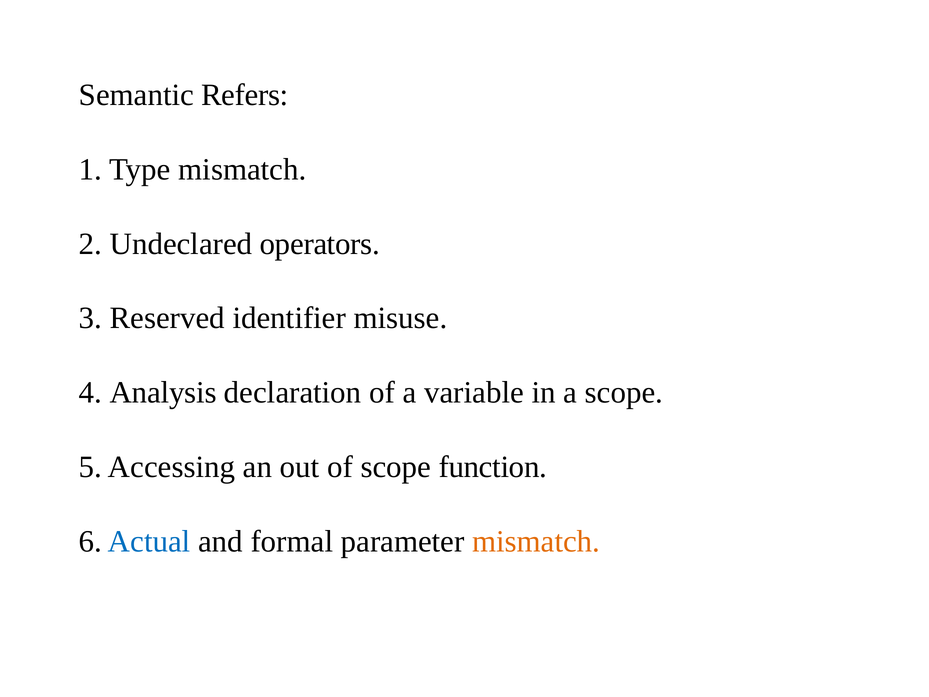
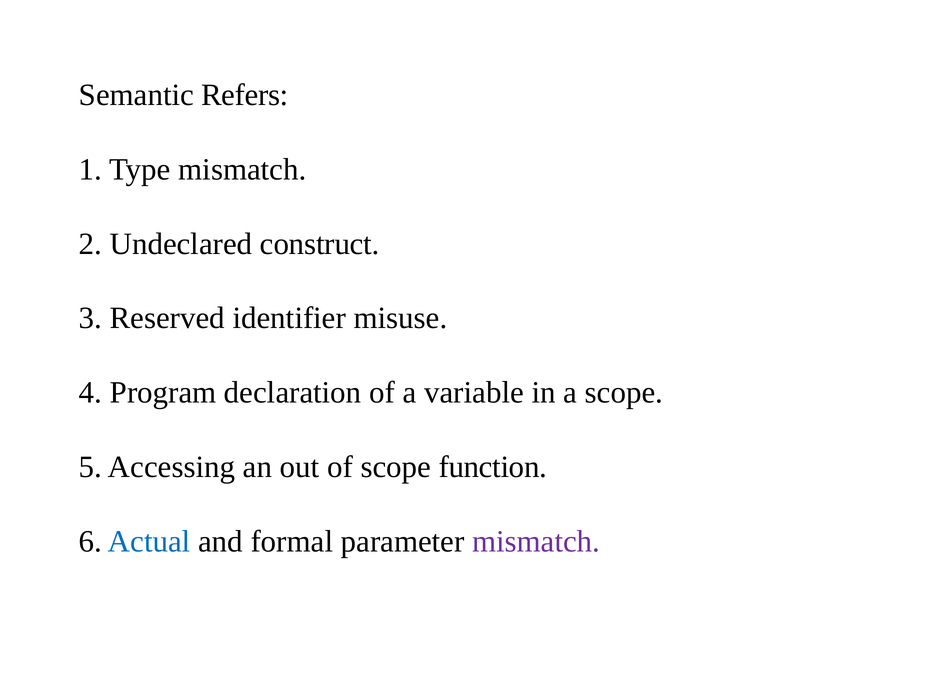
operators: operators -> construct (320, 244)
Analysis: Analysis -> Program (163, 392)
mismatch colour: orange -> purple (536, 541)
